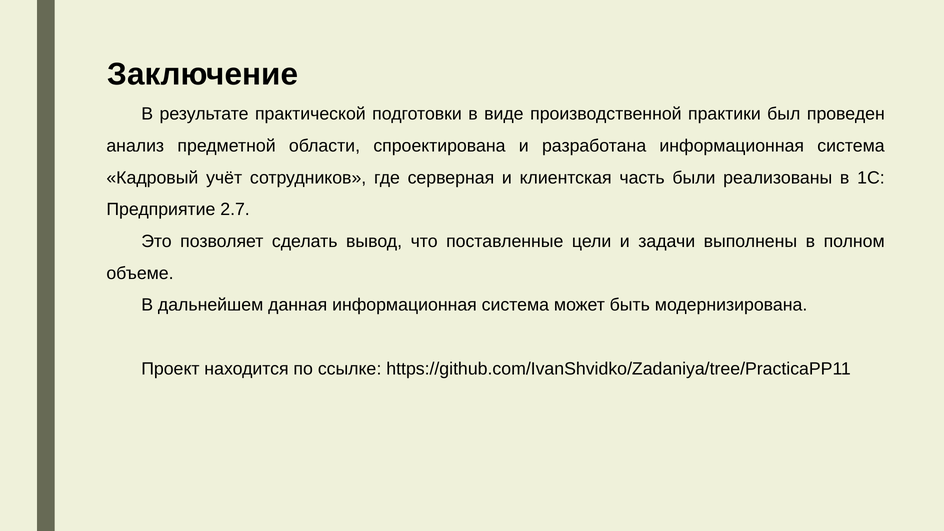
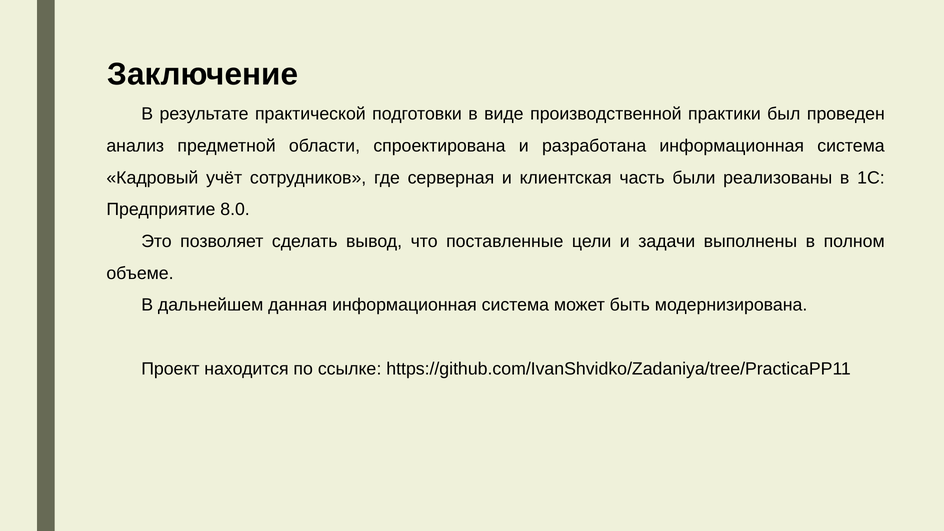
2.7: 2.7 -> 8.0 (235, 210)
